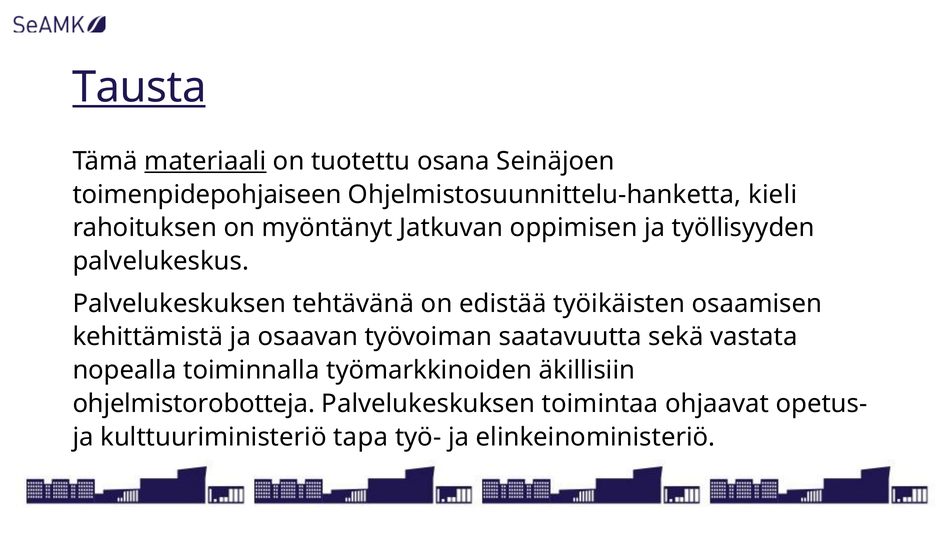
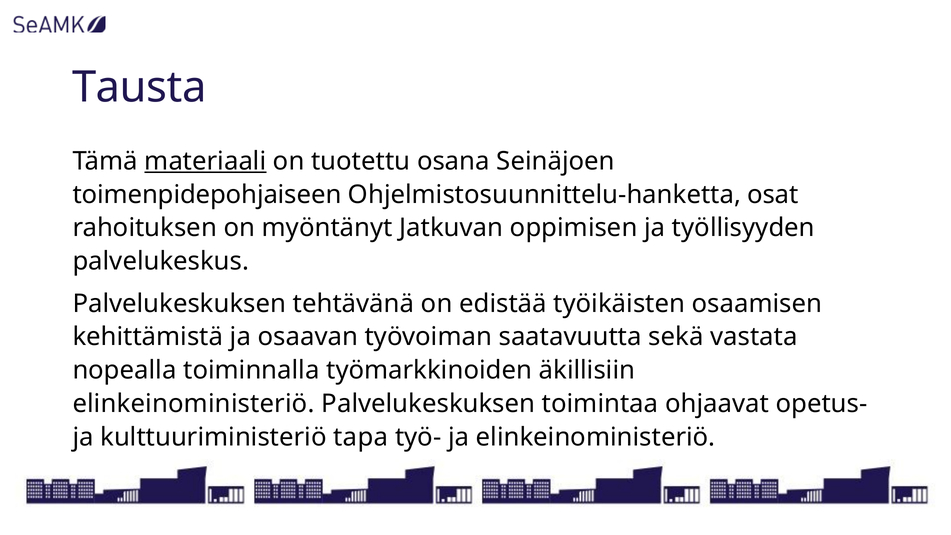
Tausta underline: present -> none (139, 88)
kieli: kieli -> osat (773, 195)
ohjelmistorobotteja: ohjelmistorobotteja -> elinkeinoministeriö (194, 404)
